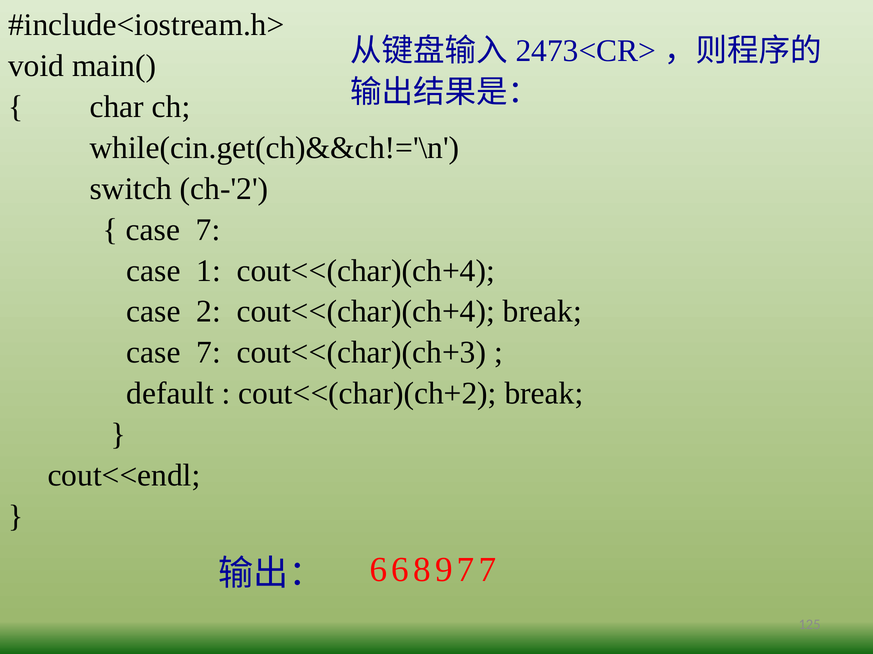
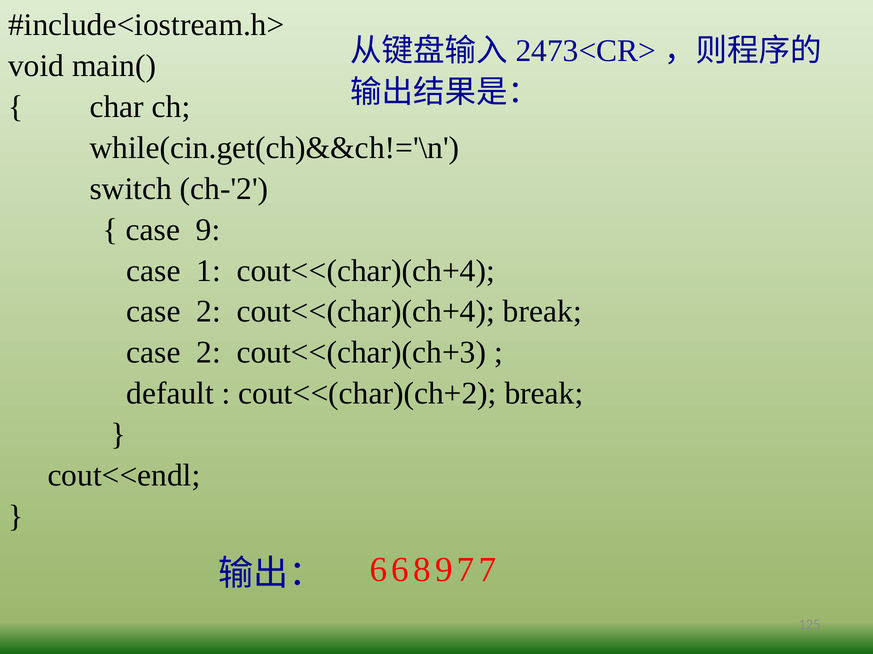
7: 7 -> 9 (208, 230)
7: 7 -> 2 (209, 353)
